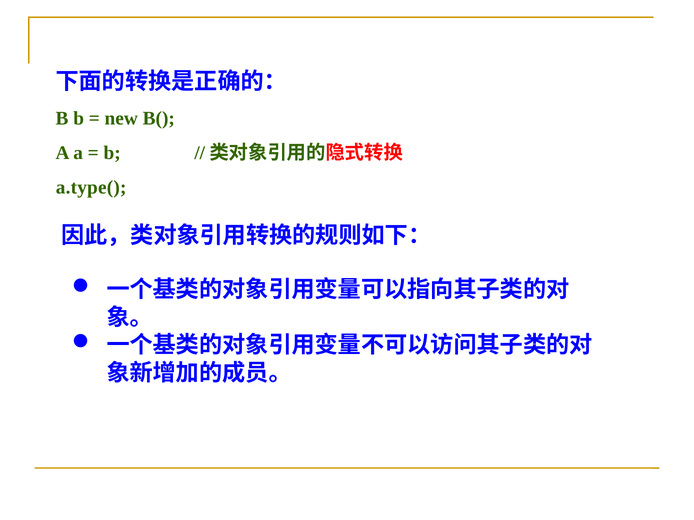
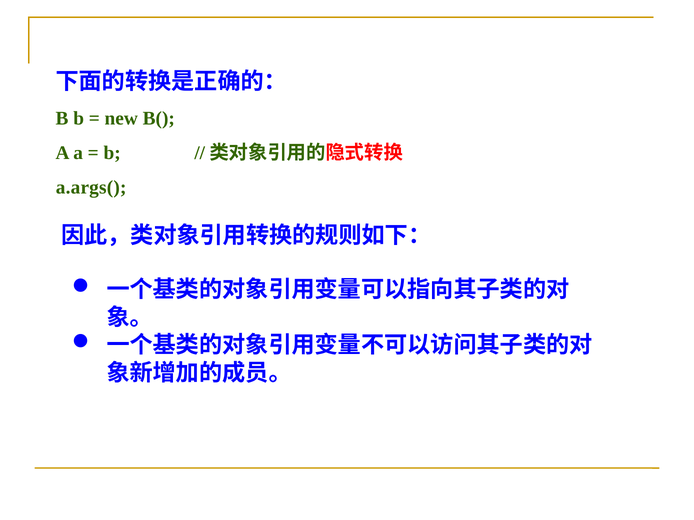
a.type(: a.type( -> a.args( (91, 188)
